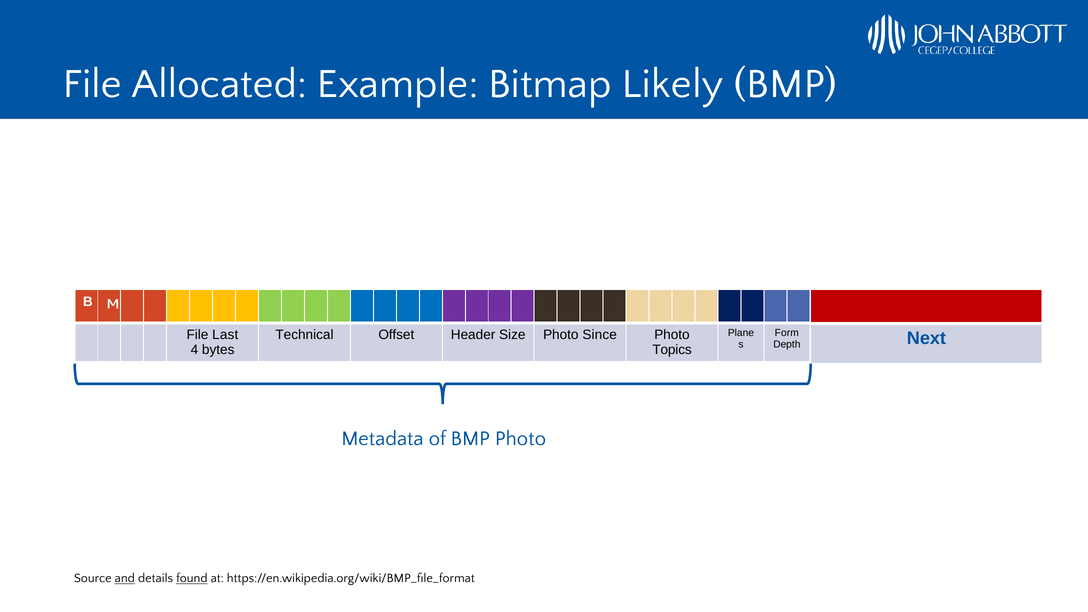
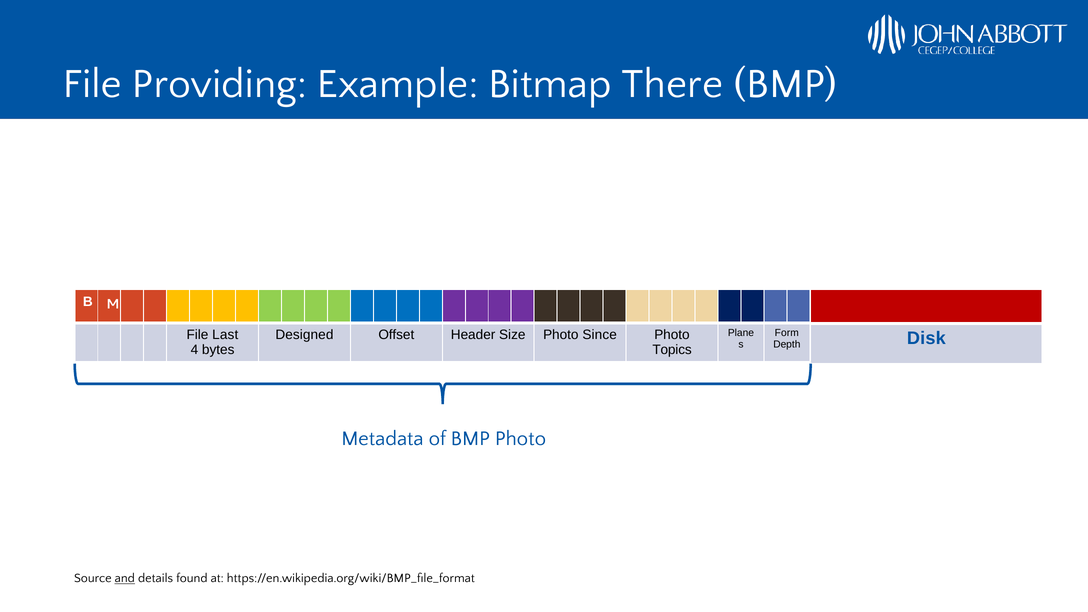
Allocated: Allocated -> Providing (219, 84)
Likely: Likely -> There (673, 84)
Technical: Technical -> Designed (304, 335)
Next: Next -> Disk (926, 338)
found underline: present -> none (192, 578)
